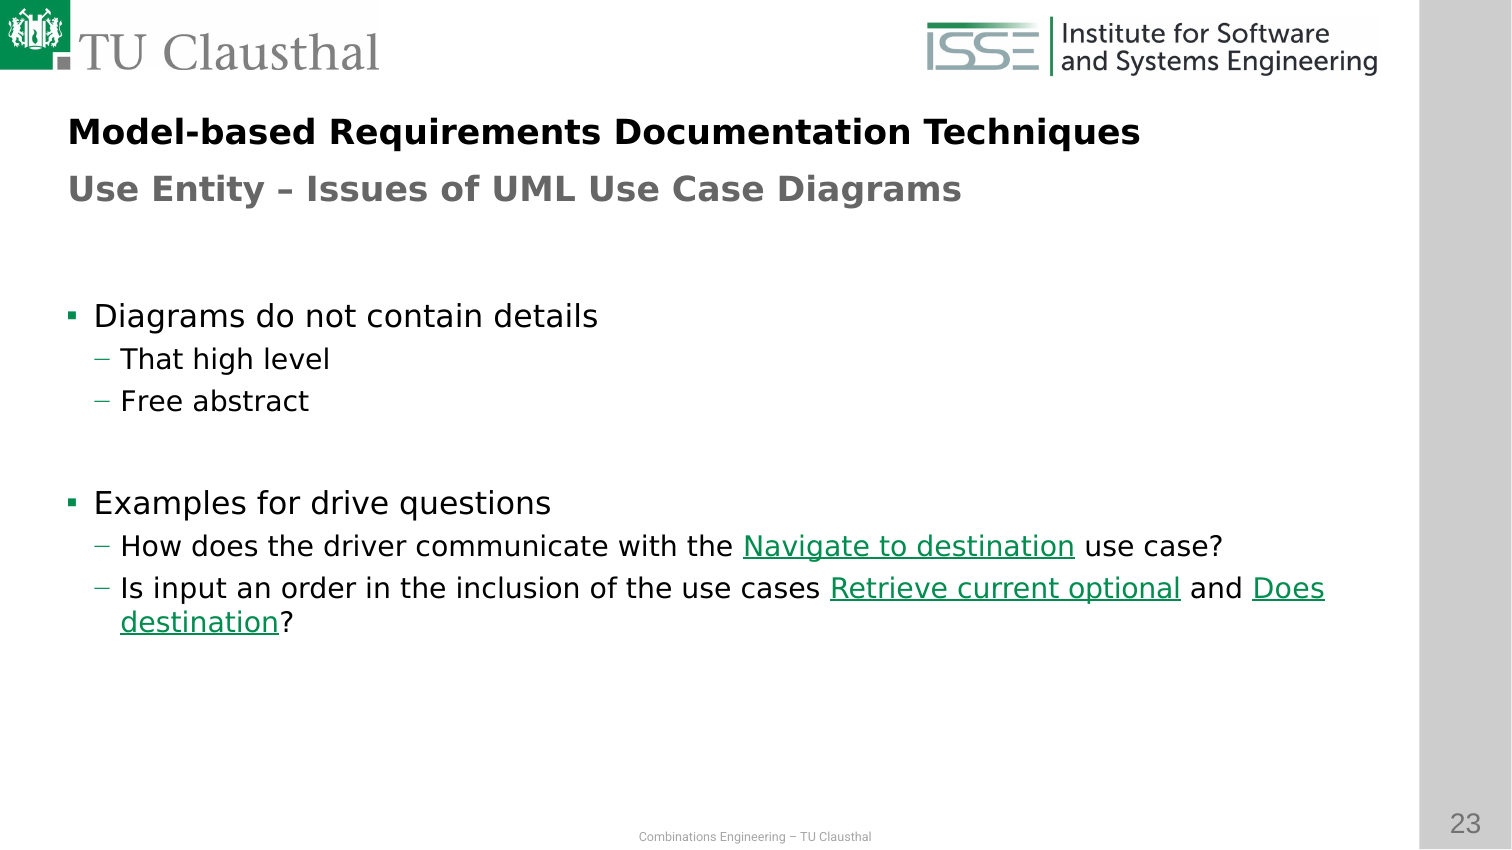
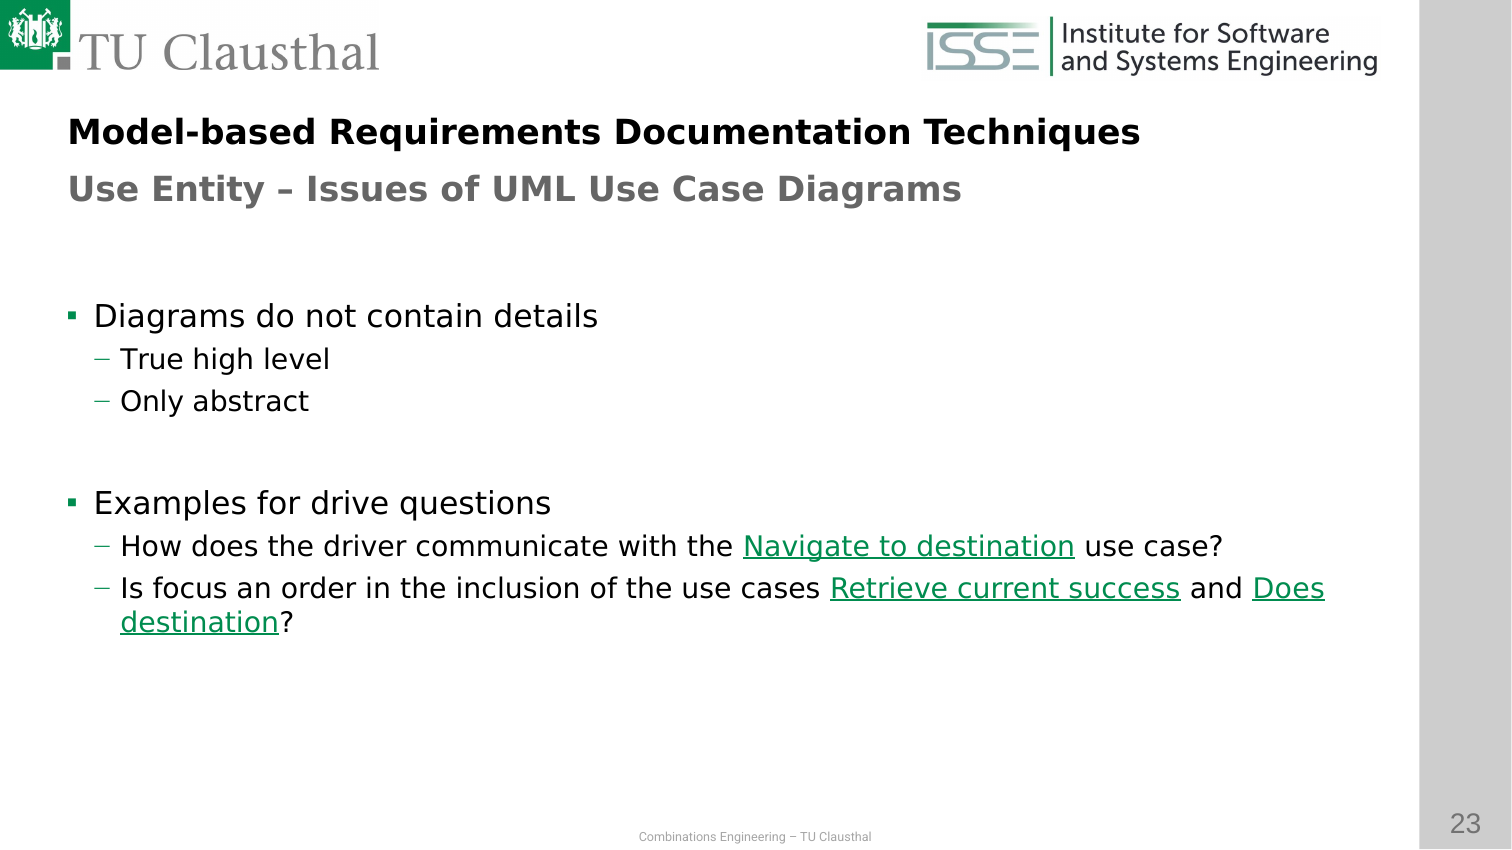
That: That -> True (152, 361)
Free: Free -> Only (152, 403)
input: input -> focus (190, 590)
optional: optional -> success (1124, 590)
